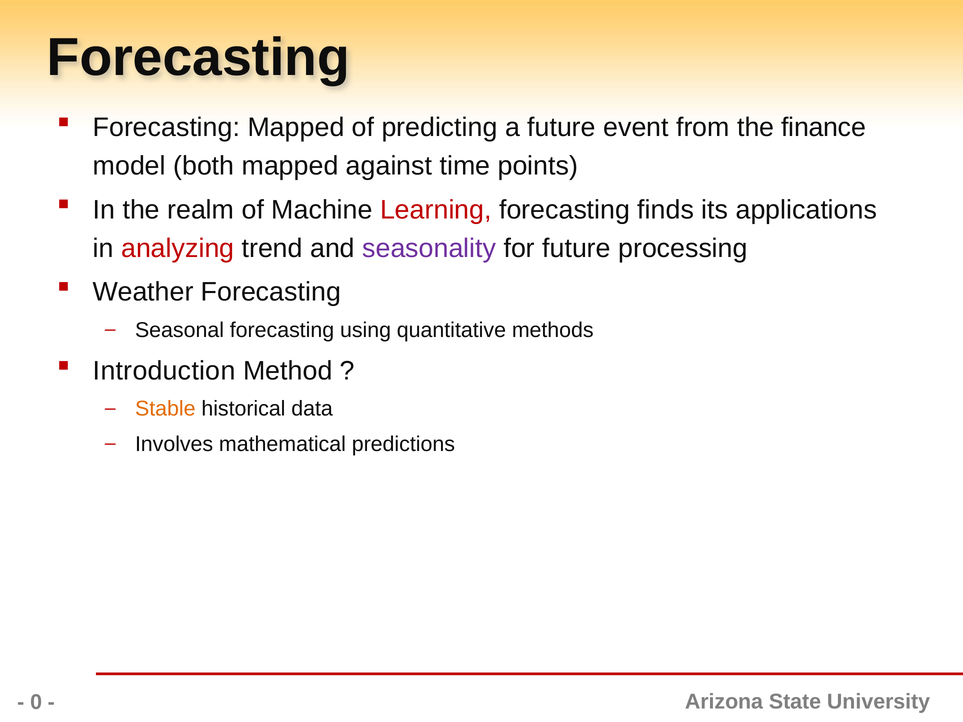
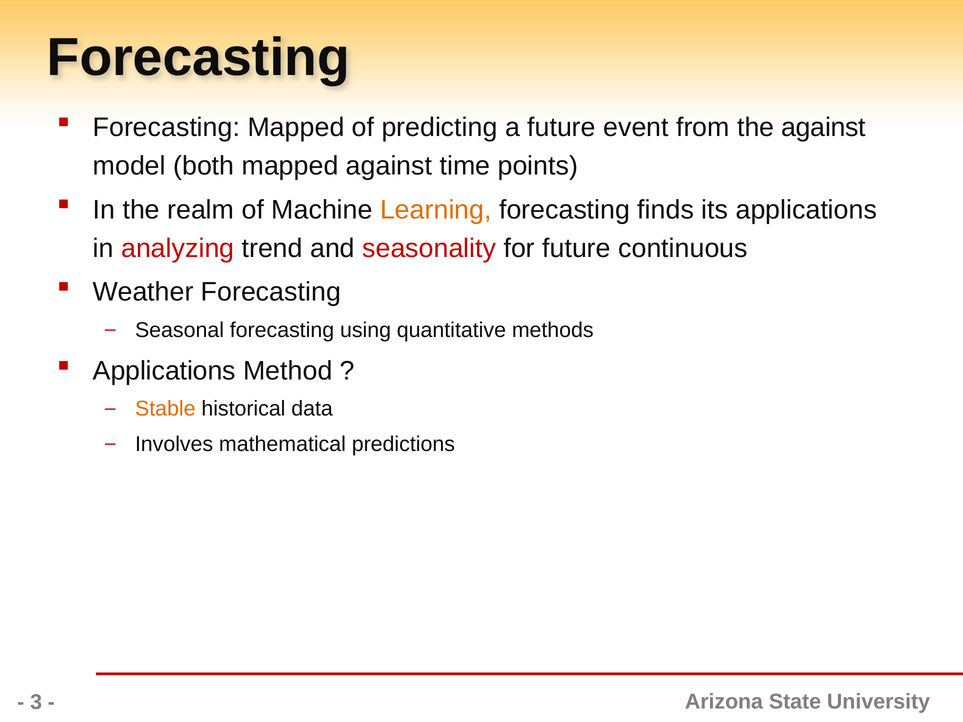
the finance: finance -> against (824, 127)
Learning colour: red -> orange (436, 210)
seasonality colour: purple -> red (429, 248)
processing: processing -> continuous (683, 248)
Introduction: Introduction -> Applications (164, 371)
0: 0 -> 3 (36, 702)
